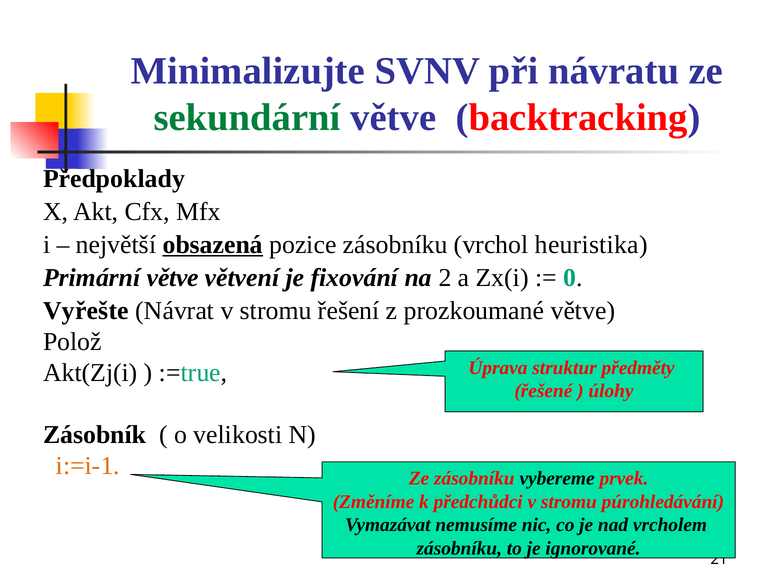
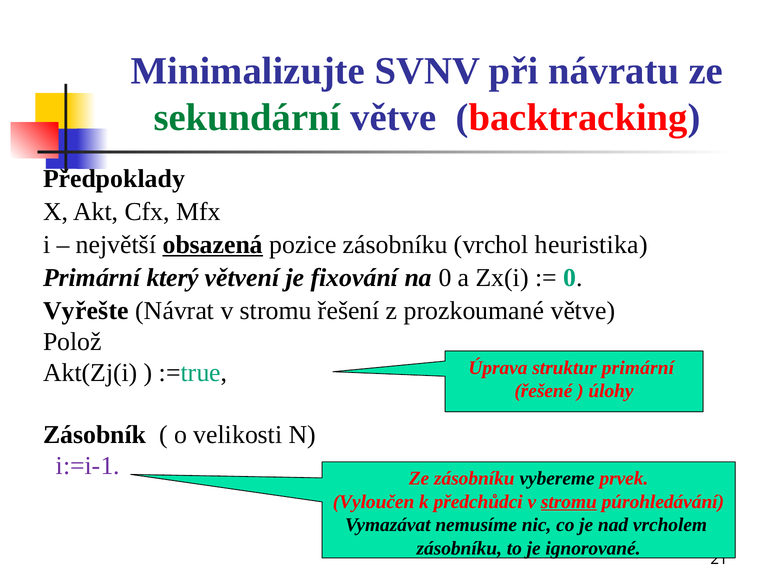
Primární větve: větve -> který (173, 278)
na 2: 2 -> 0 (445, 278)
struktur předměty: předměty -> primární (638, 368)
i:=i-1 colour: orange -> purple (88, 466)
Změníme: Změníme -> Vyloučen (374, 502)
stromu underline: none -> present (569, 502)
